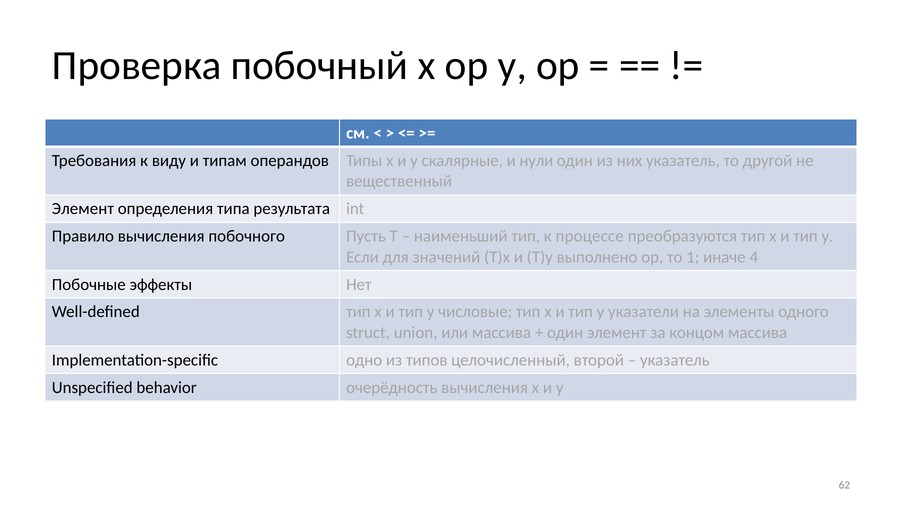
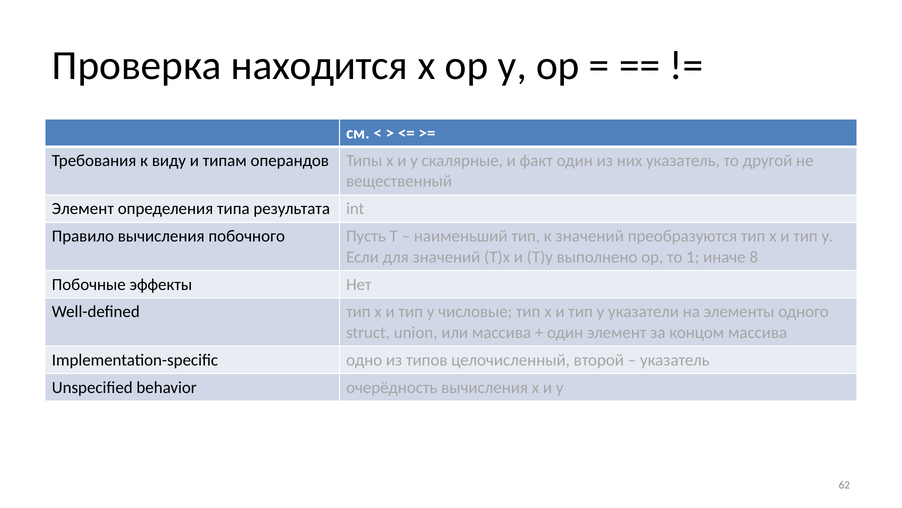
побочный: побочный -> находится (319, 65)
нули: нули -> факт (536, 161)
к процессе: процессе -> значений (590, 236)
4: 4 -> 8 (754, 257)
